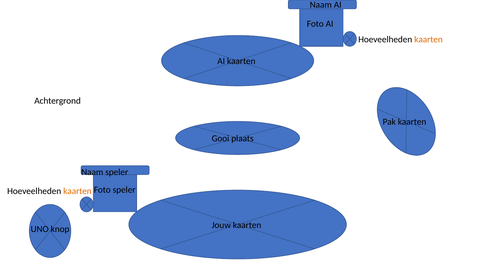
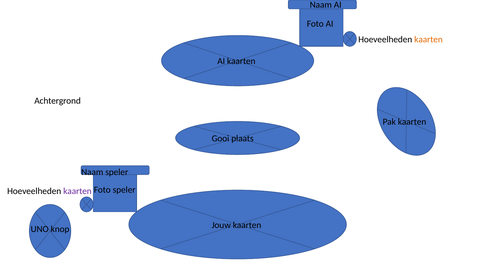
kaarten colour: orange -> purple (77, 191)
